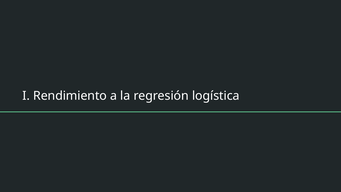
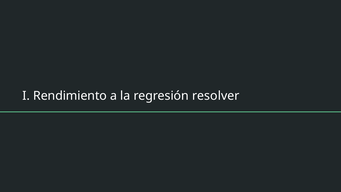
logística: logística -> resolver (216, 96)
